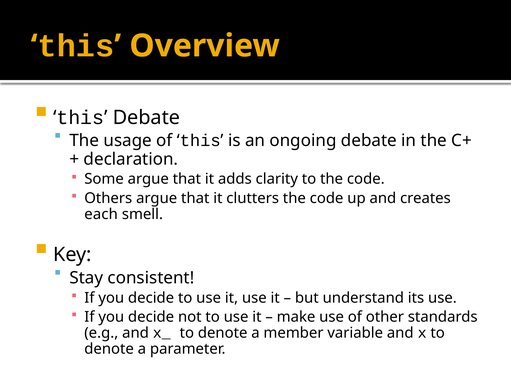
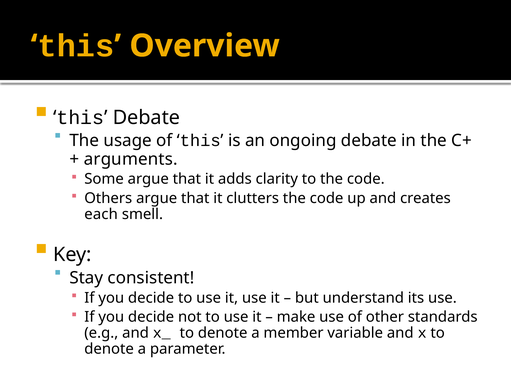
declaration: declaration -> arguments (131, 159)
